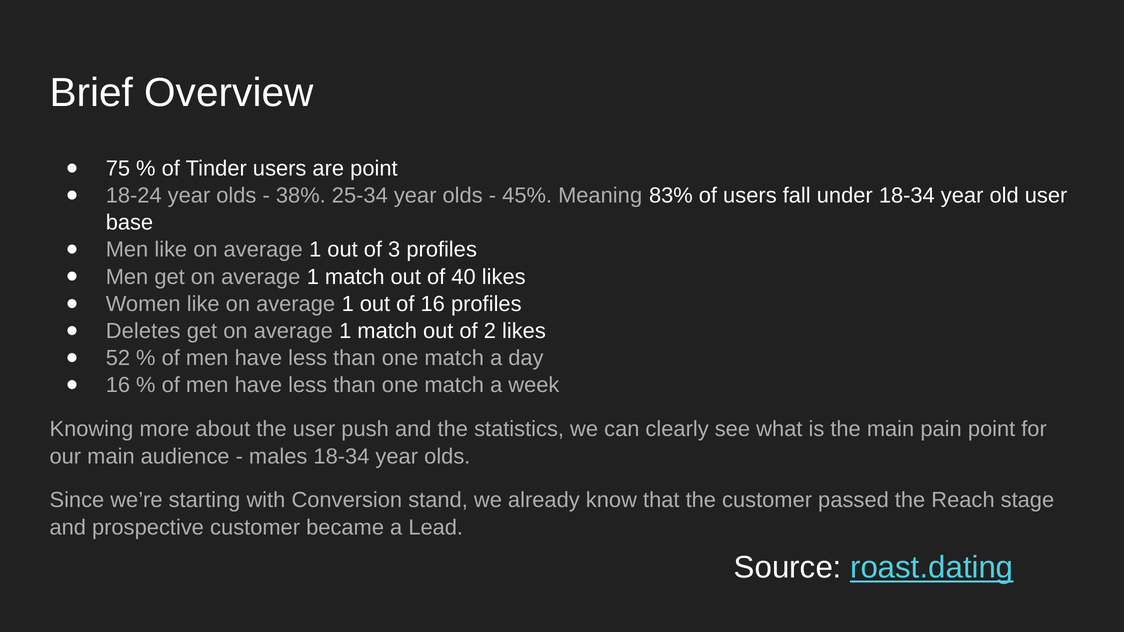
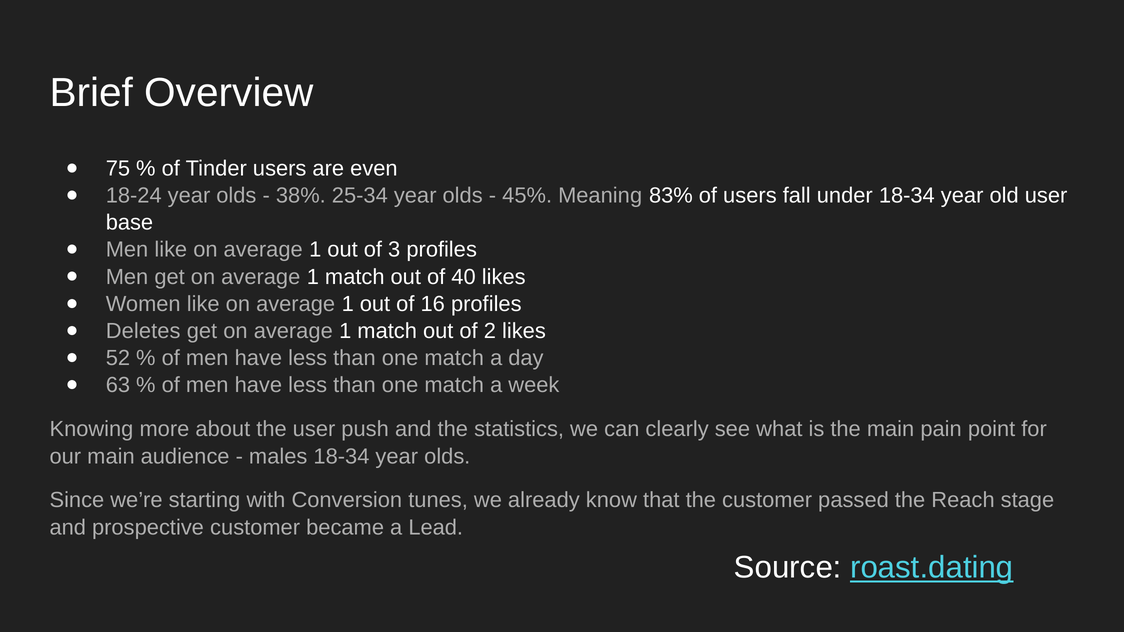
are point: point -> even (374, 168)
16: 16 -> 63 (118, 385)
stand: stand -> tunes (438, 500)
